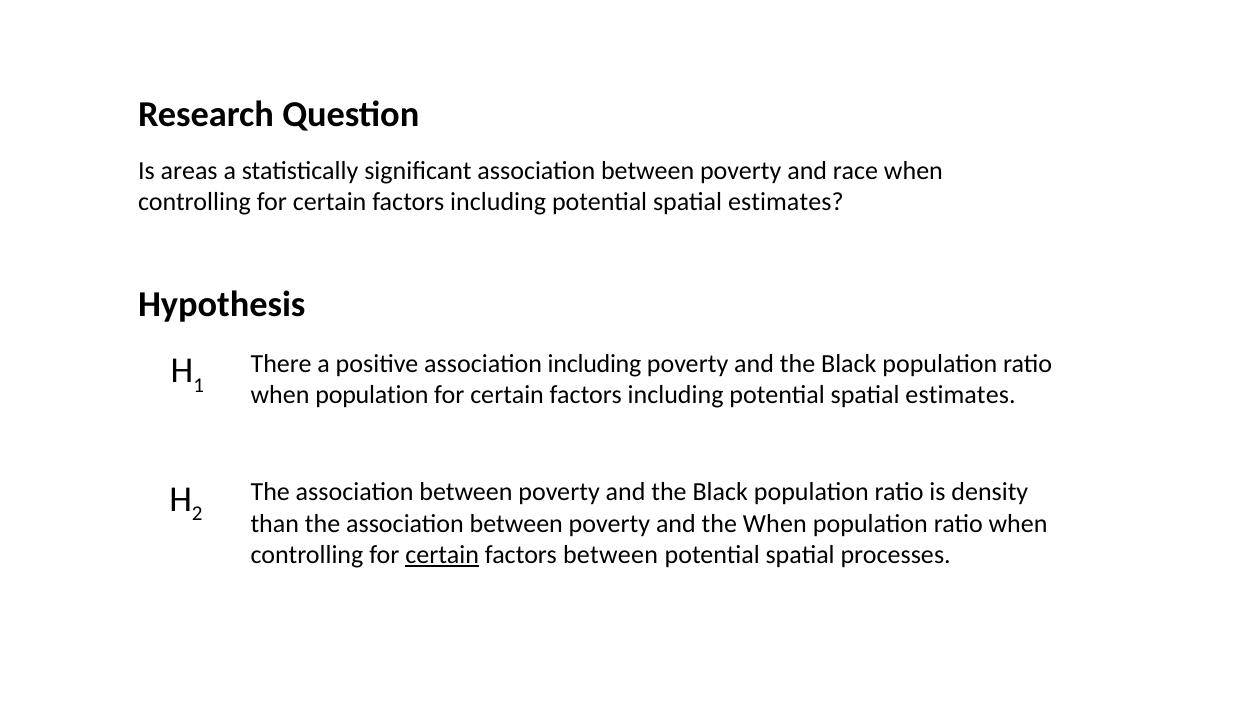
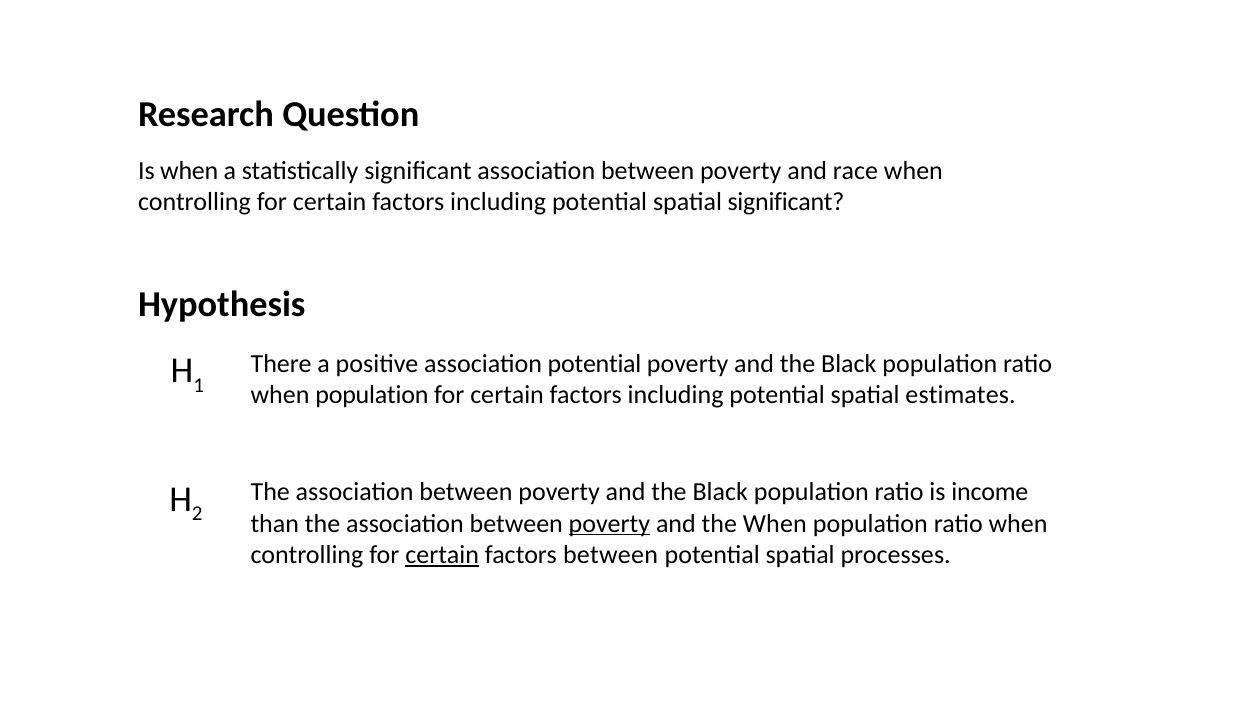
Is areas: areas -> when (189, 171)
estimates: estimates -> significant (786, 202)
association including: including -> potential (595, 364)
density: density -> income (990, 492)
poverty underline: none -> present (609, 523)
